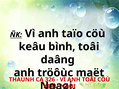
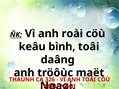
taïo: taïo -> roài (72, 34)
